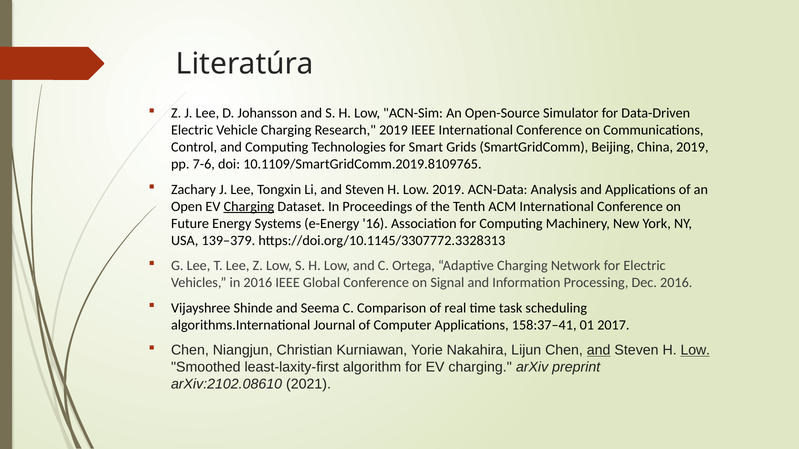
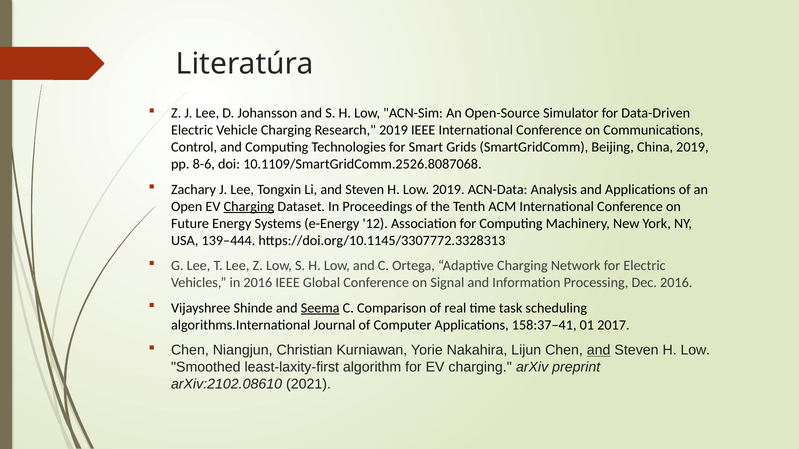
7-6: 7-6 -> 8-6 (204, 164)
10.1109/SmartGridComm.2019.8109765: 10.1109/SmartGridComm.2019.8109765 -> 10.1109/SmartGridComm.2526.8087068 (362, 164)
16: 16 -> 12 (375, 224)
139–379: 139–379 -> 139–444 (228, 241)
Seema underline: none -> present (320, 308)
Low underline: present -> none (695, 351)
